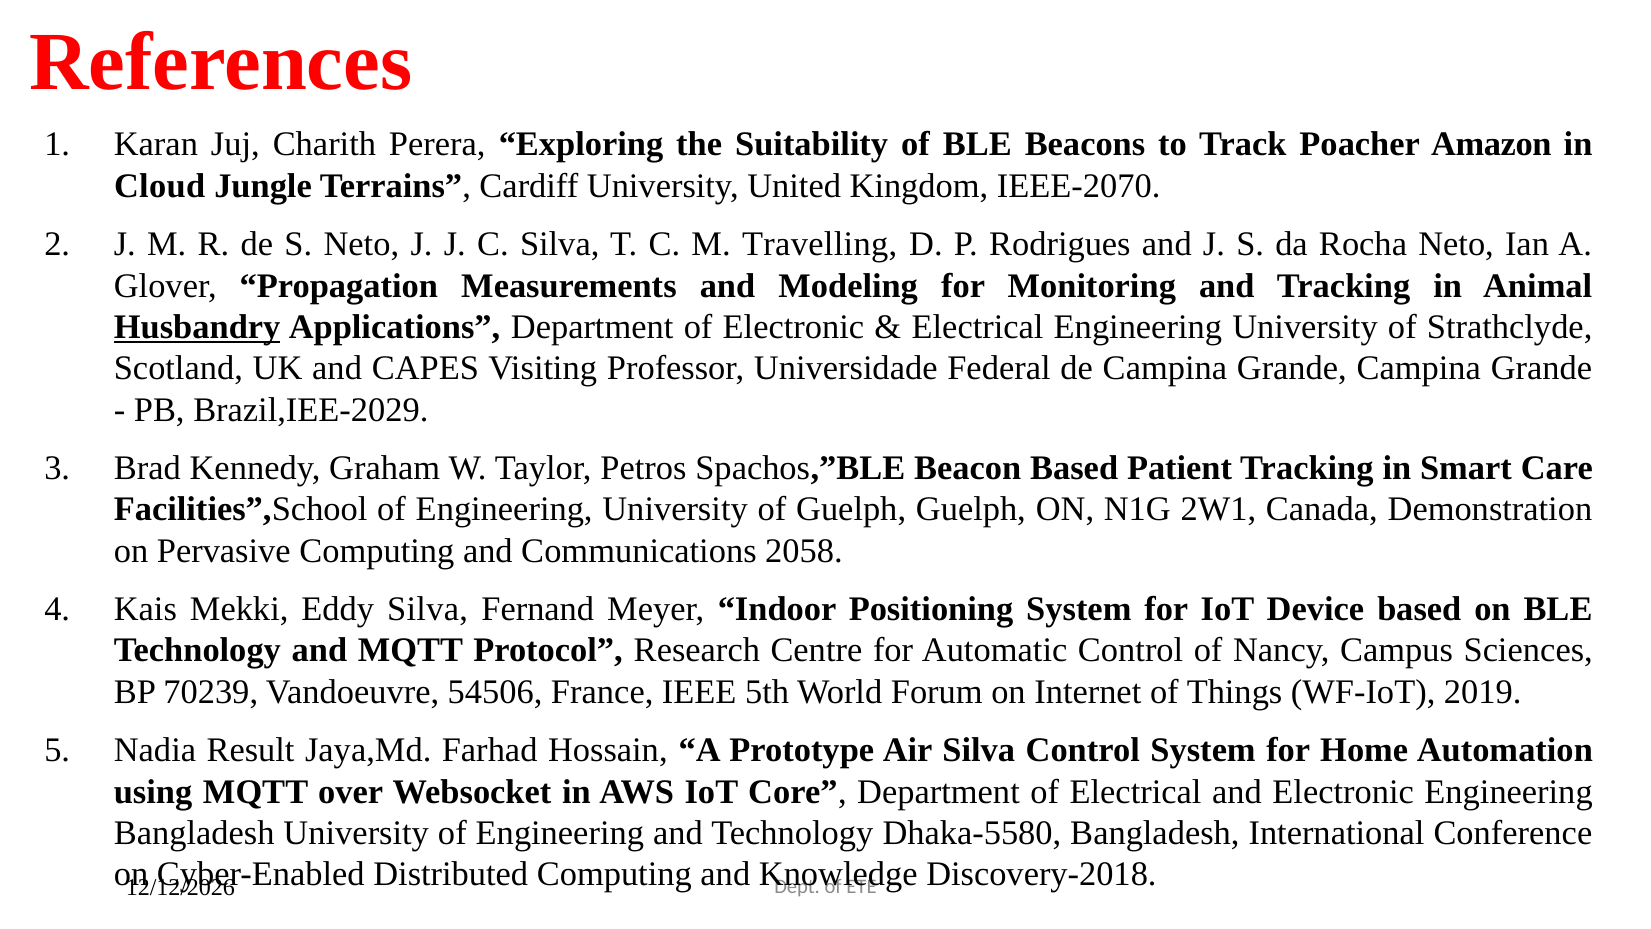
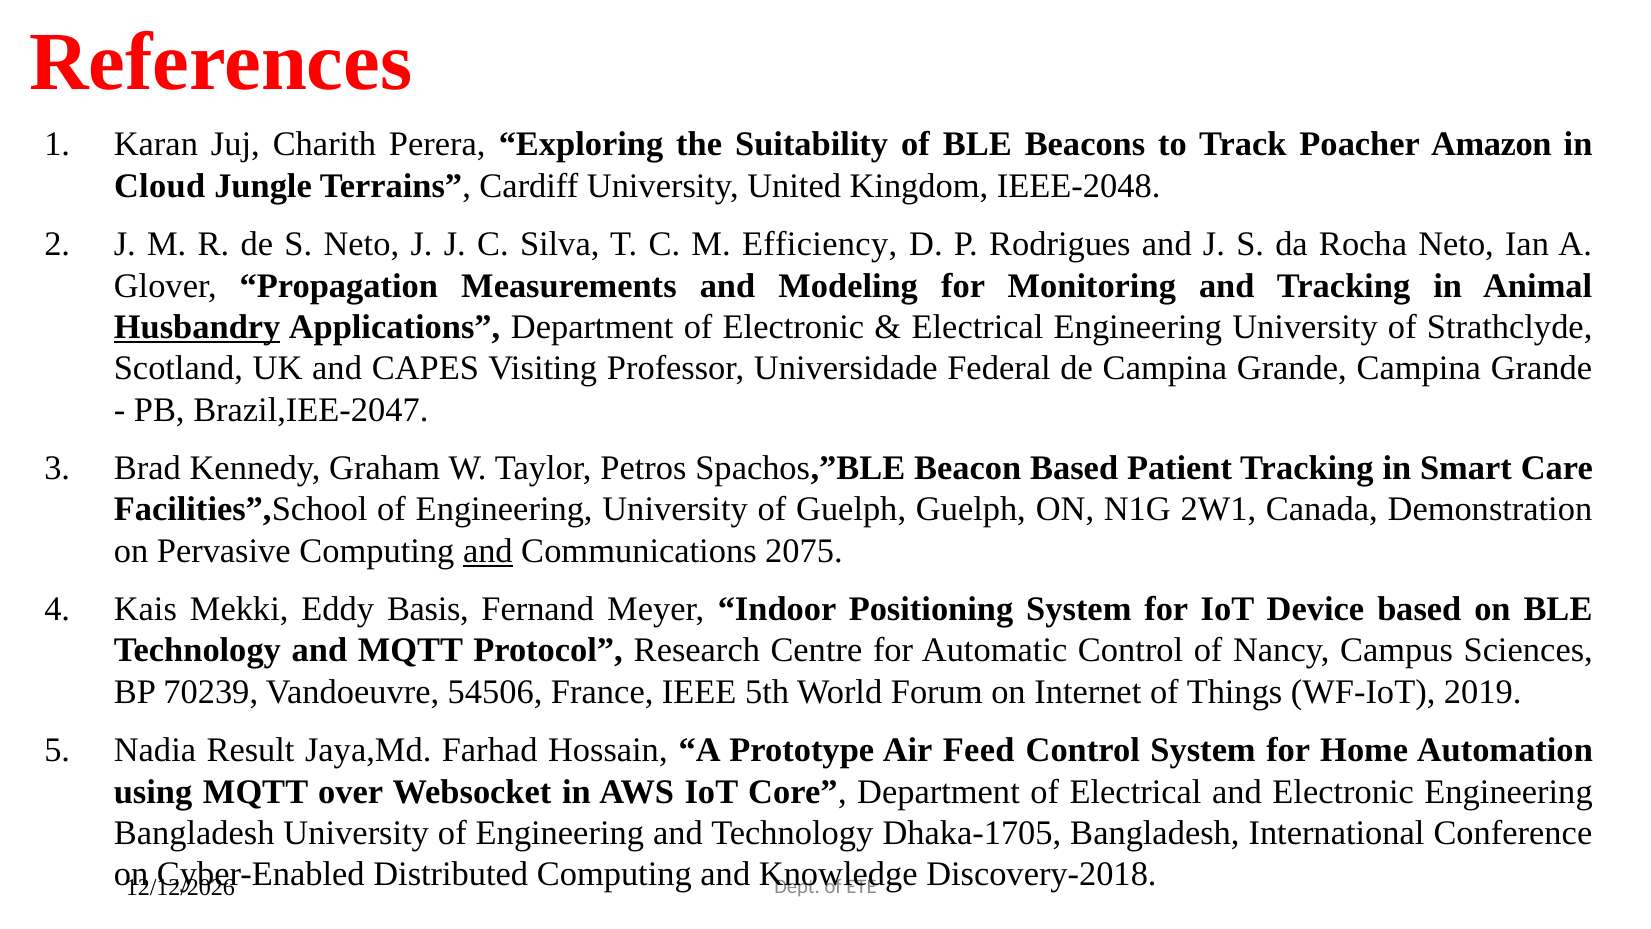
IEEE-2070: IEEE-2070 -> IEEE-2048 (1079, 186)
Travelling: Travelling -> Efficiency (820, 244)
Brazil,IEE-2029: Brazil,IEE-2029 -> Brazil,IEE-2047 (311, 409)
and underline: none -> present (488, 551)
2058: 2058 -> 2075 (804, 551)
Eddy Silva: Silva -> Basis (428, 609)
Air Silva: Silva -> Feed (979, 750)
Dhaka-5580: Dhaka-5580 -> Dhaka-1705 (972, 833)
